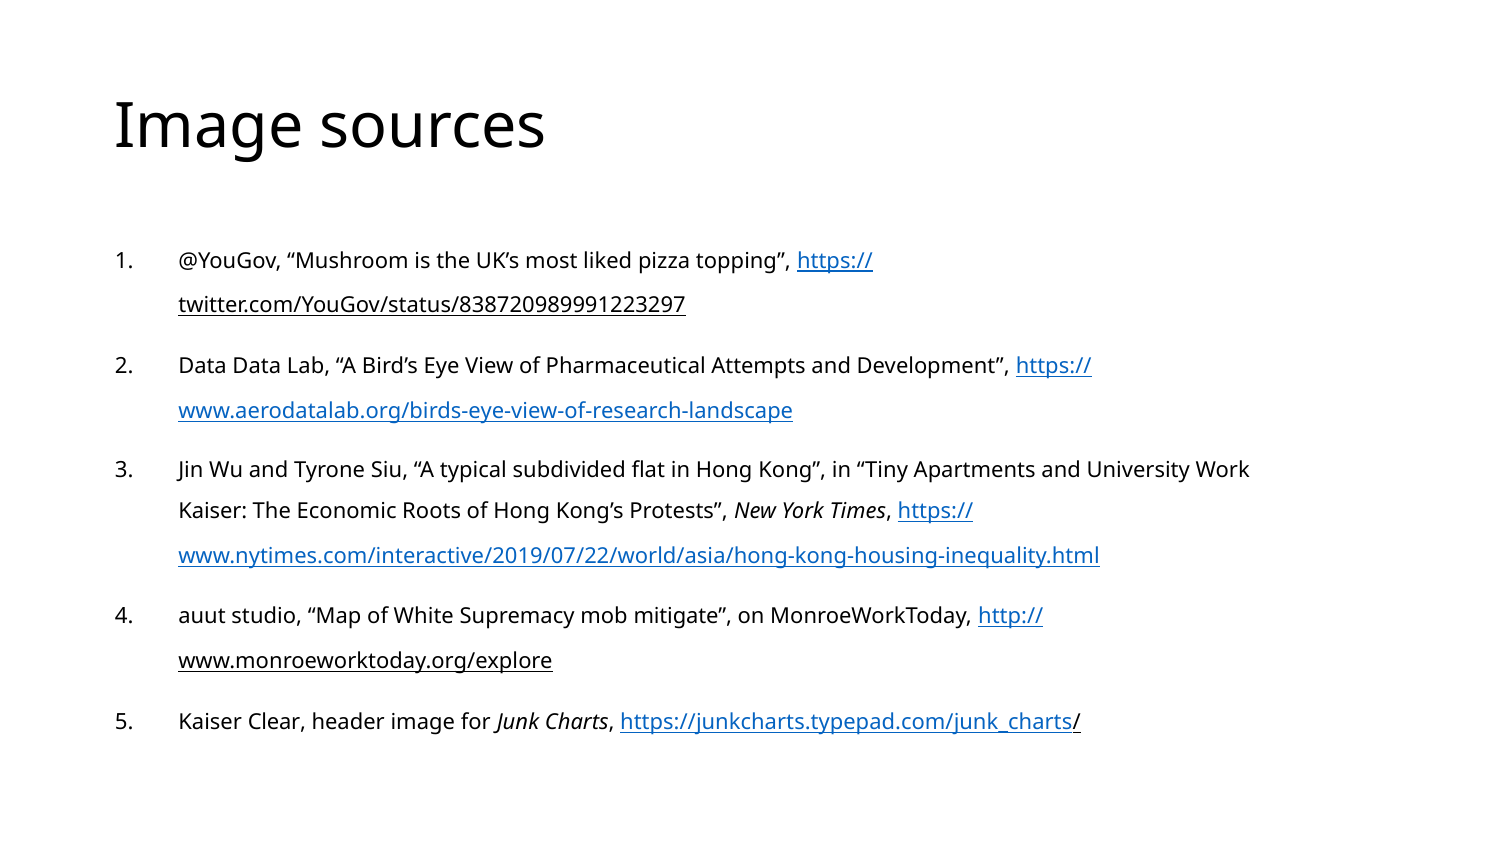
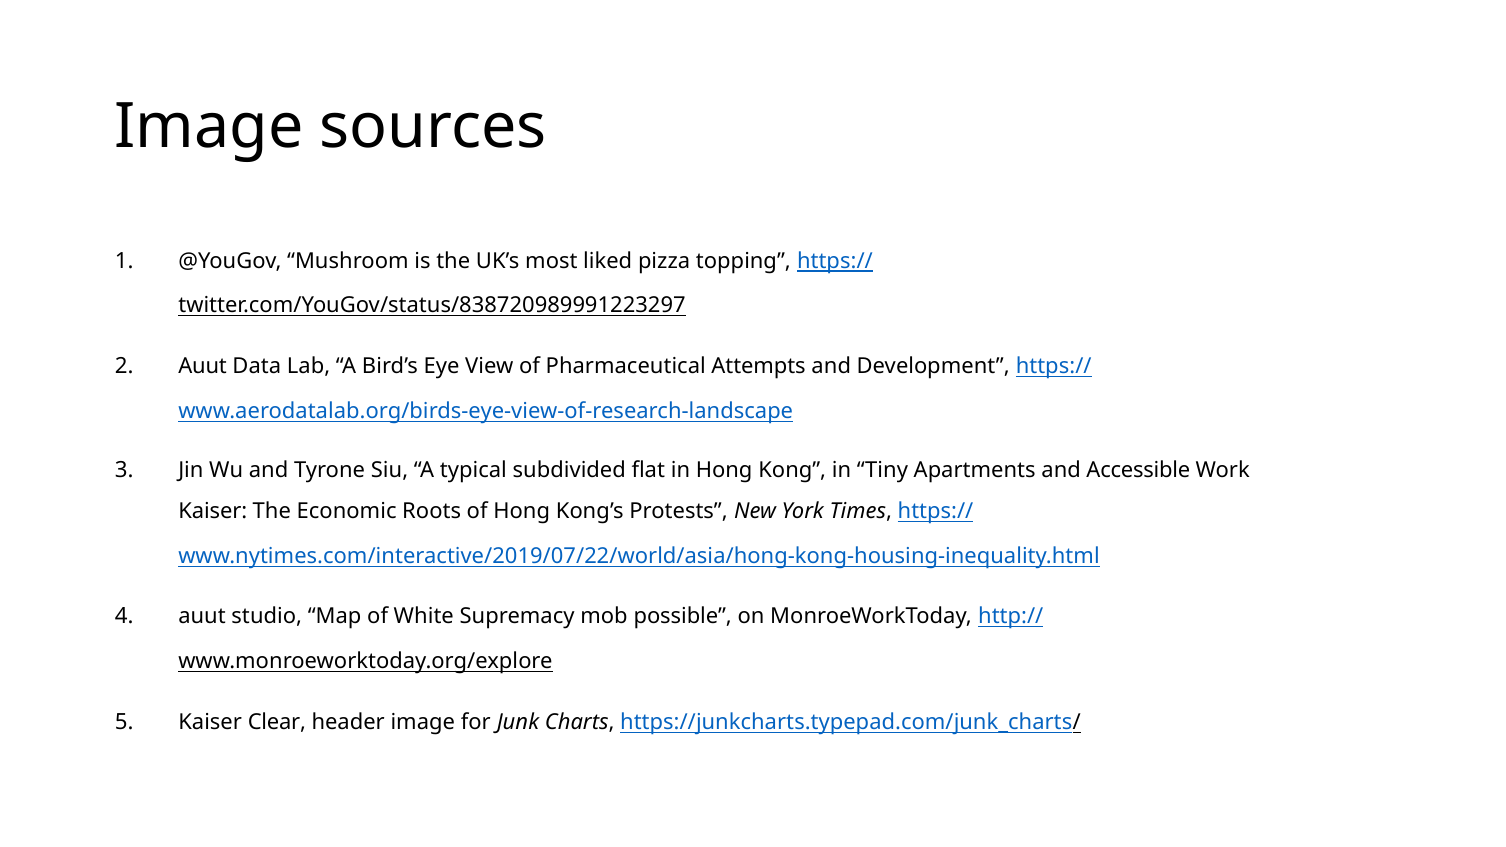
Data: Data -> Auut (203, 366)
University: University -> Accessible (1138, 470)
mitigate: mitigate -> possible (683, 617)
